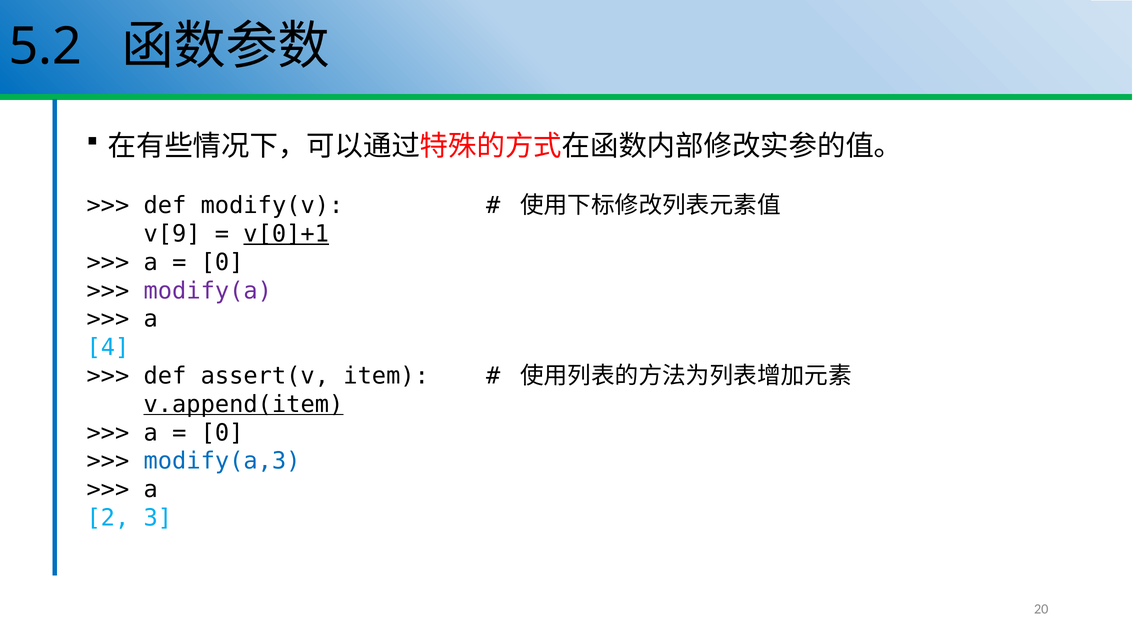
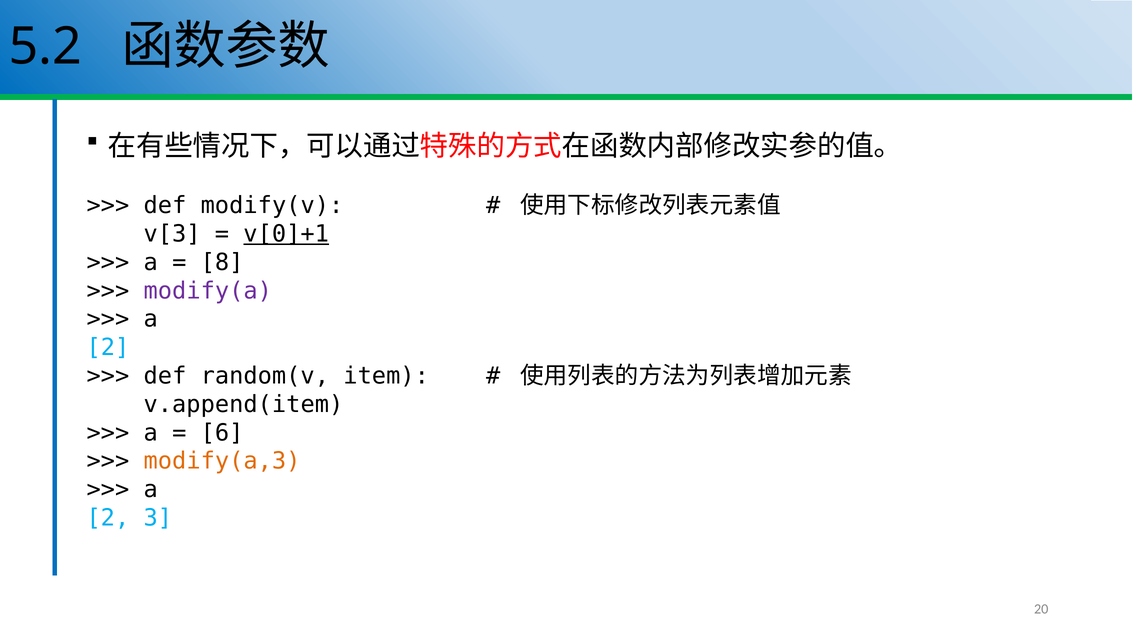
v[9: v[9 -> v[3 (172, 234)
0: 0 -> 8 (222, 262)
4: 4 -> 2 (108, 348)
assert(v: assert(v -> random(v (265, 376)
v.append(item underline: present -> none (243, 405)
0: 0 -> 6 (222, 433)
modify(a,3 colour: blue -> orange (222, 461)
